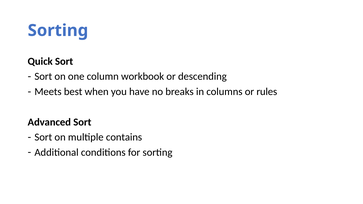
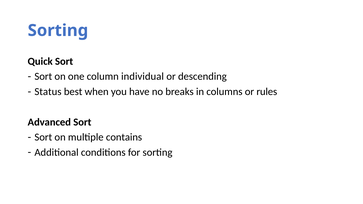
workbook: workbook -> individual (143, 77)
Meets: Meets -> Status (48, 92)
